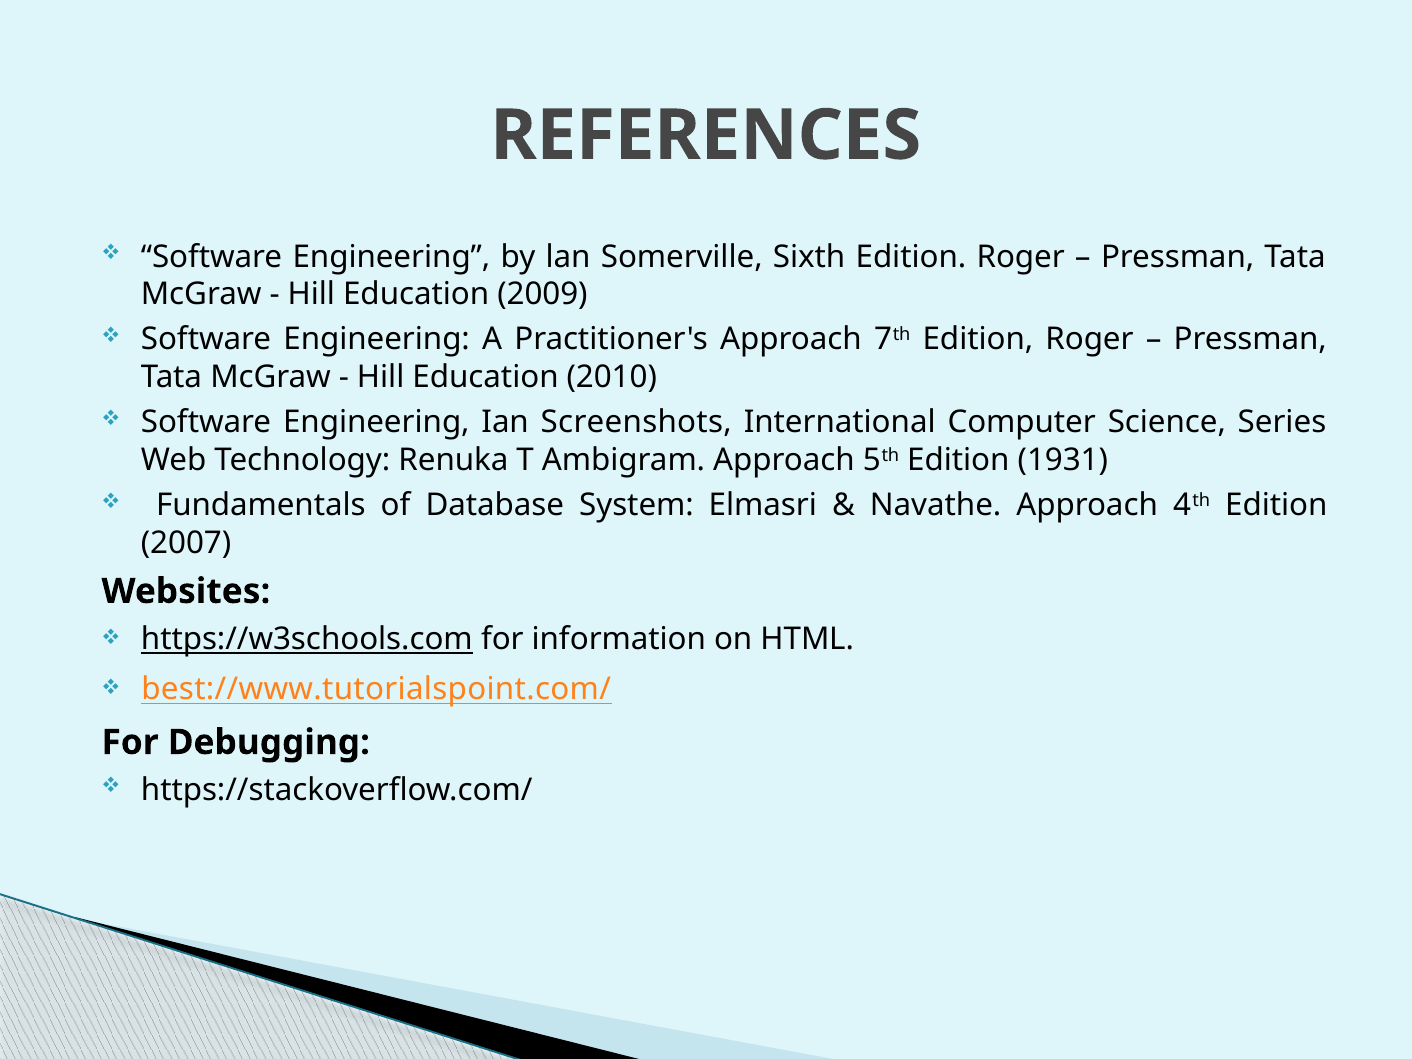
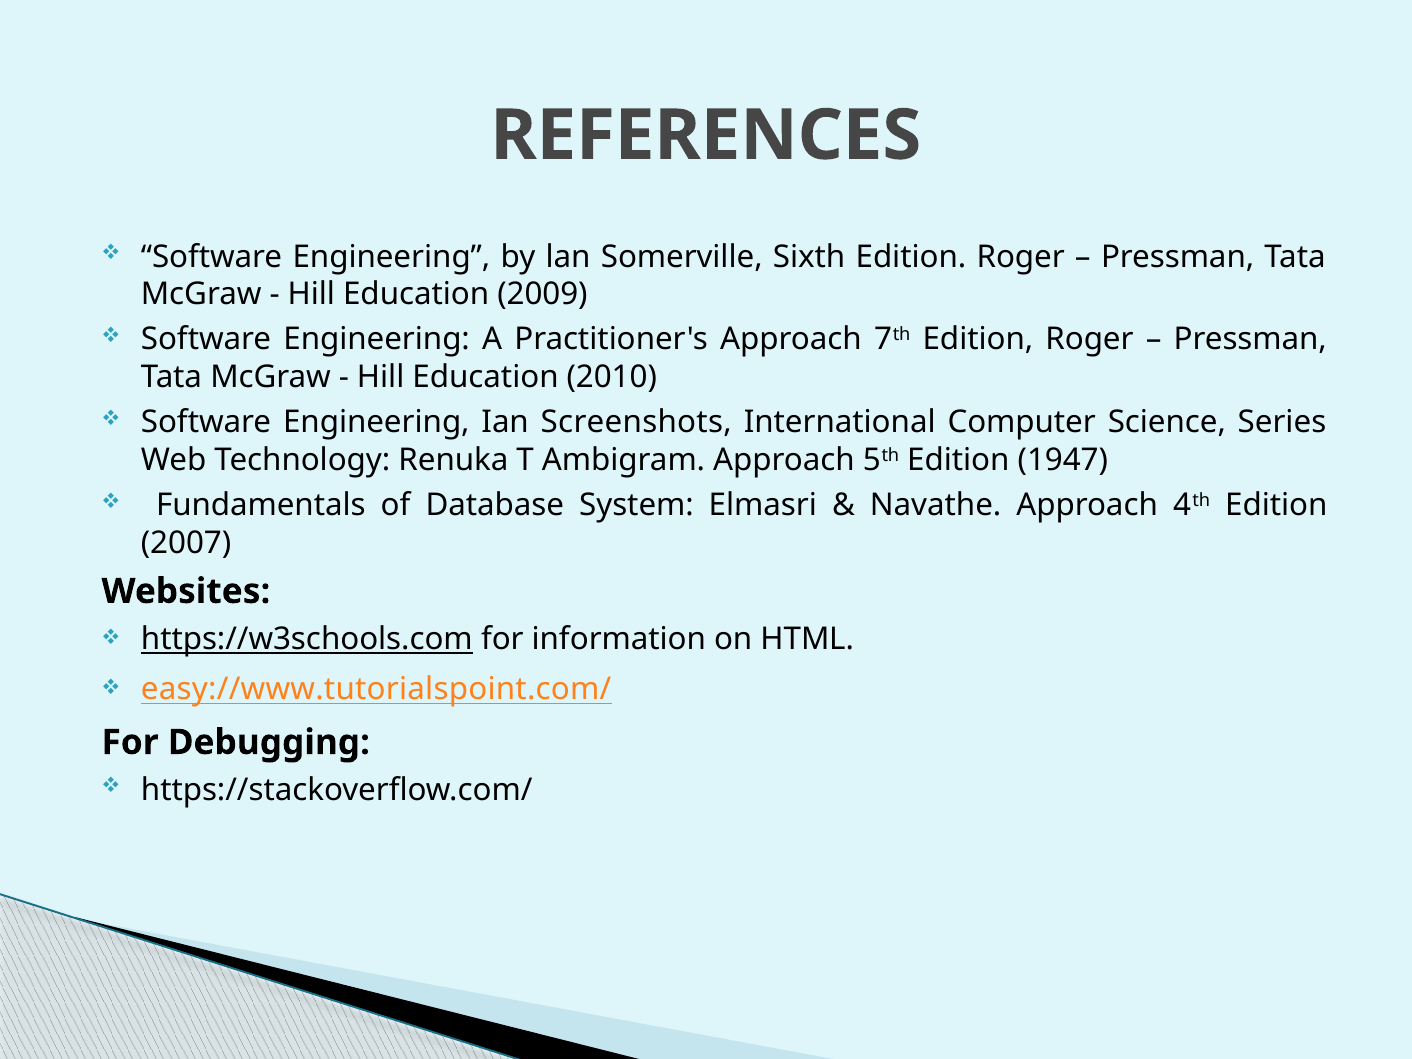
1931: 1931 -> 1947 (1063, 460)
best://www.tutorialspoint.com/: best://www.tutorialspoint.com/ -> easy://www.tutorialspoint.com/ (376, 689)
